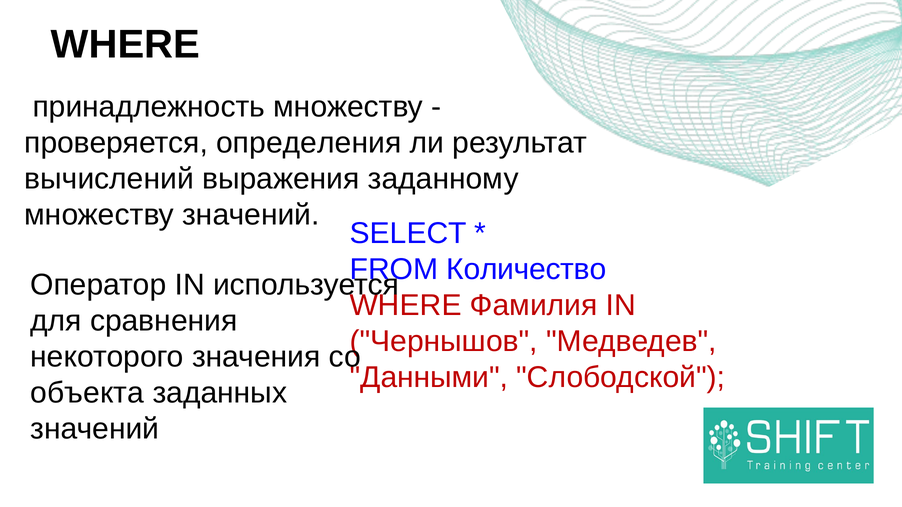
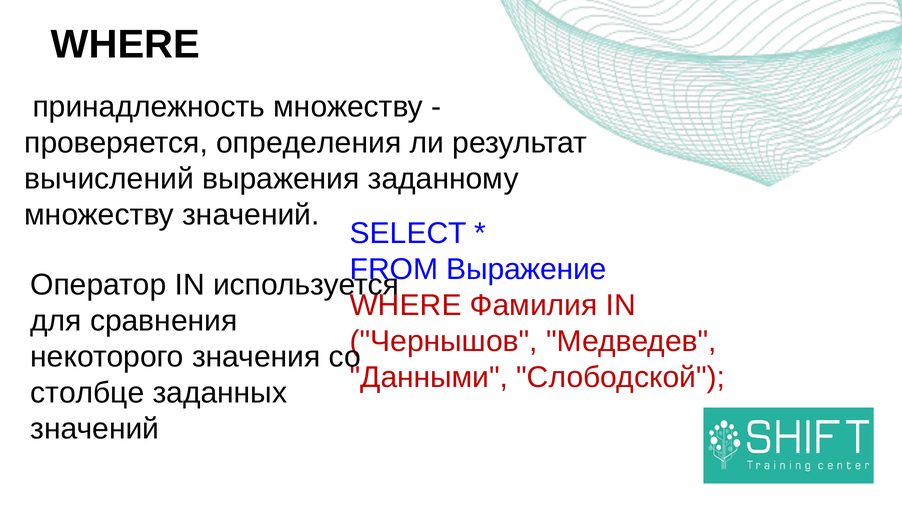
Количество: Количество -> Выражение (526, 269)
объекта: объекта -> столбце (87, 393)
